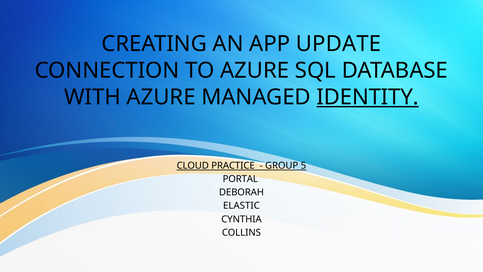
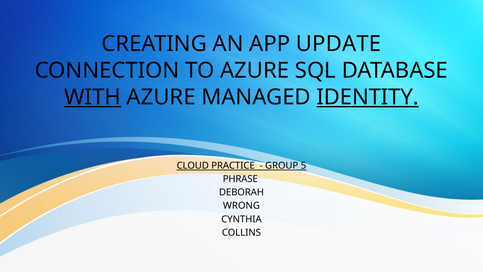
WITH underline: none -> present (92, 97)
PORTAL: PORTAL -> PHRASE (240, 179)
ELASTIC: ELASTIC -> WRONG (241, 206)
